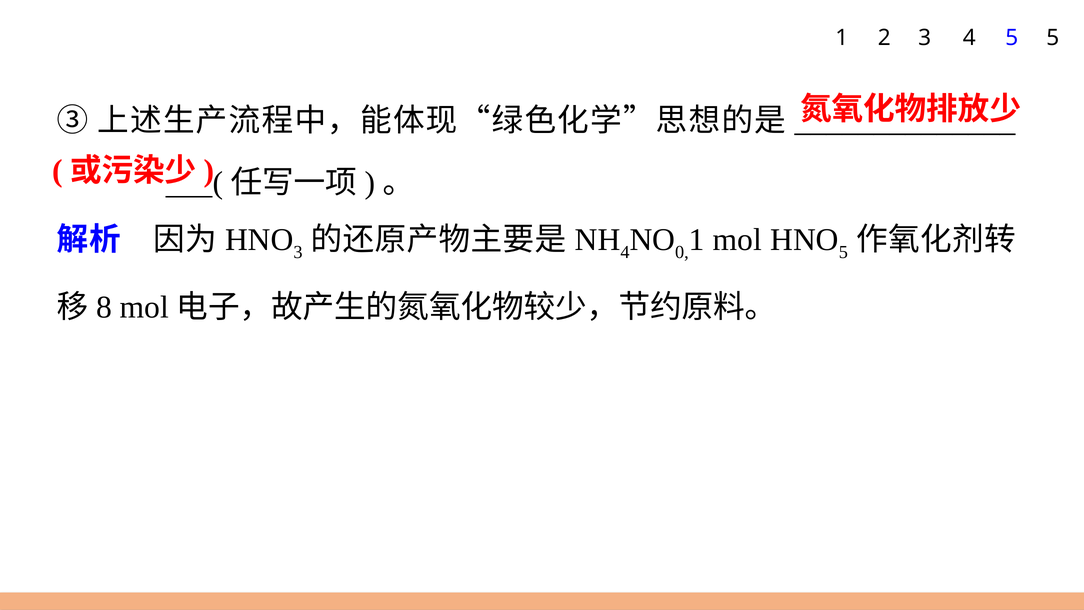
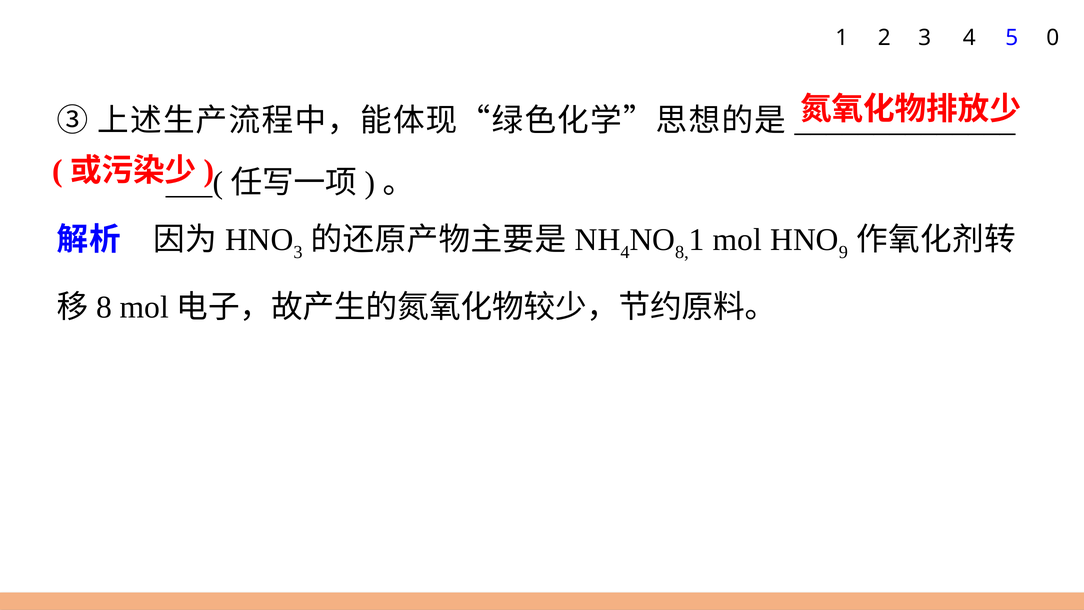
5 5: 5 -> 0 (1053, 38)
0: 0 -> 8 (682, 252)
5: 5 -> 9 (843, 252)
